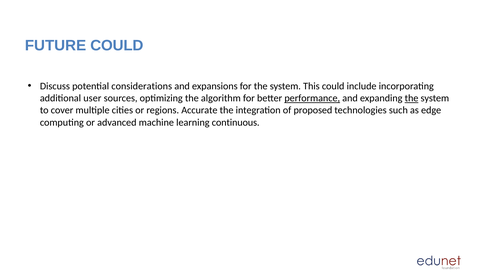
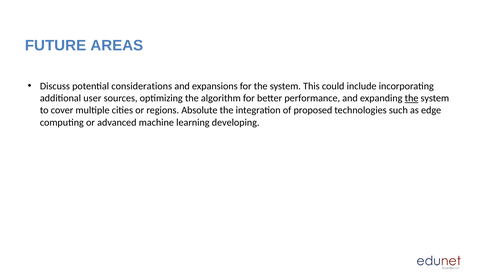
FUTURE COULD: COULD -> AREAS (117, 45)
performance underline: present -> none (312, 98)
Accurate: Accurate -> Absolute (199, 110)
continuous: continuous -> developing (236, 123)
